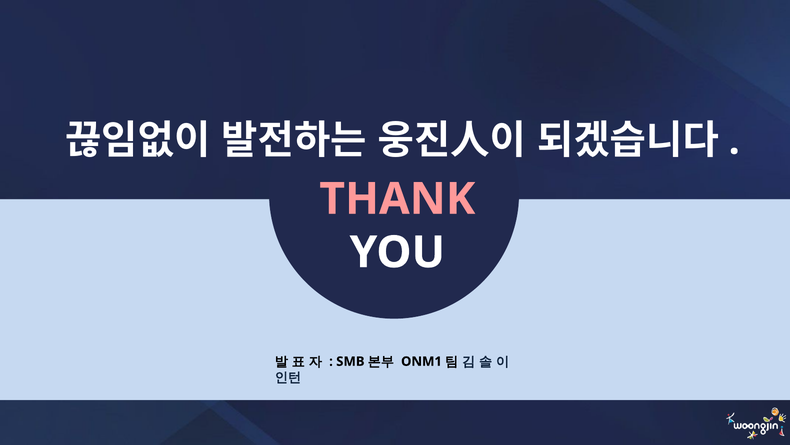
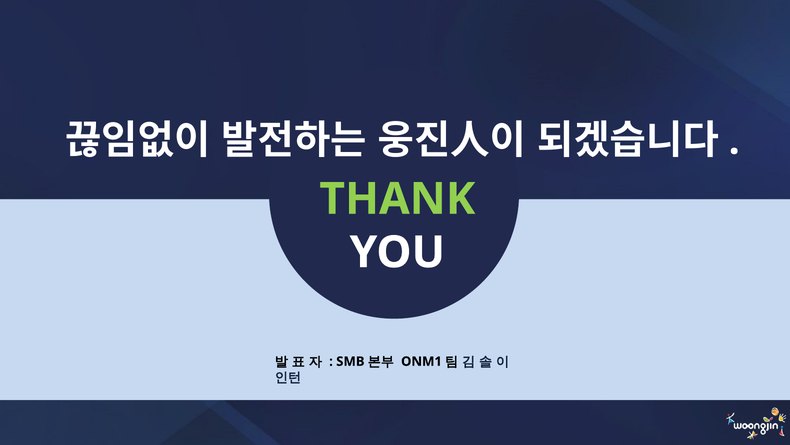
THANK colour: pink -> light green (397, 199)
